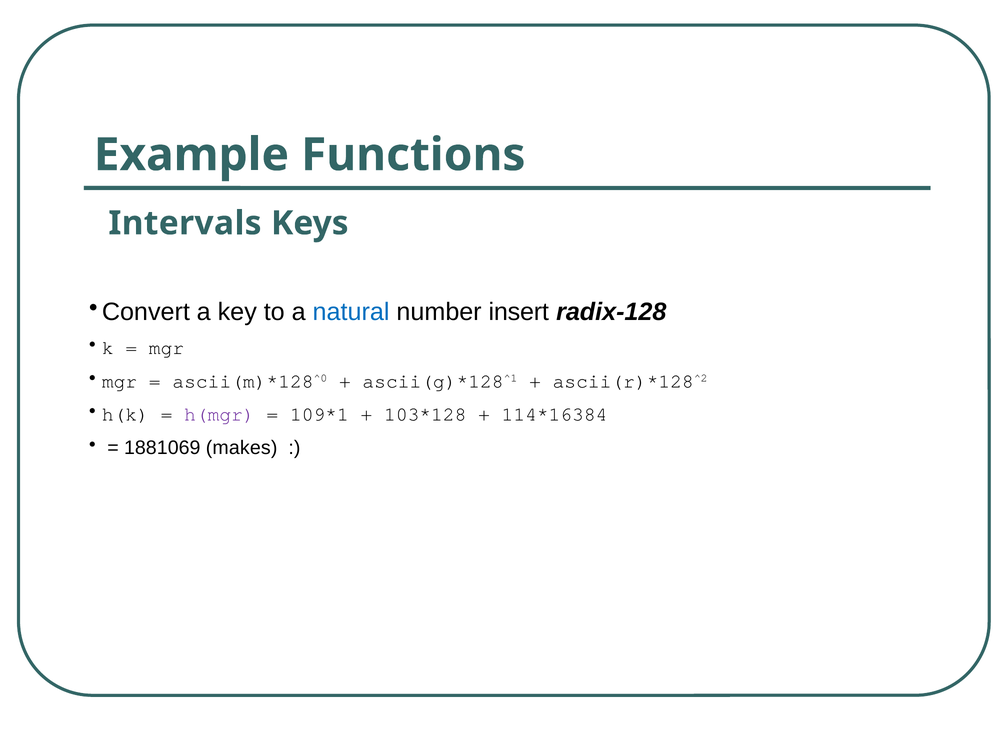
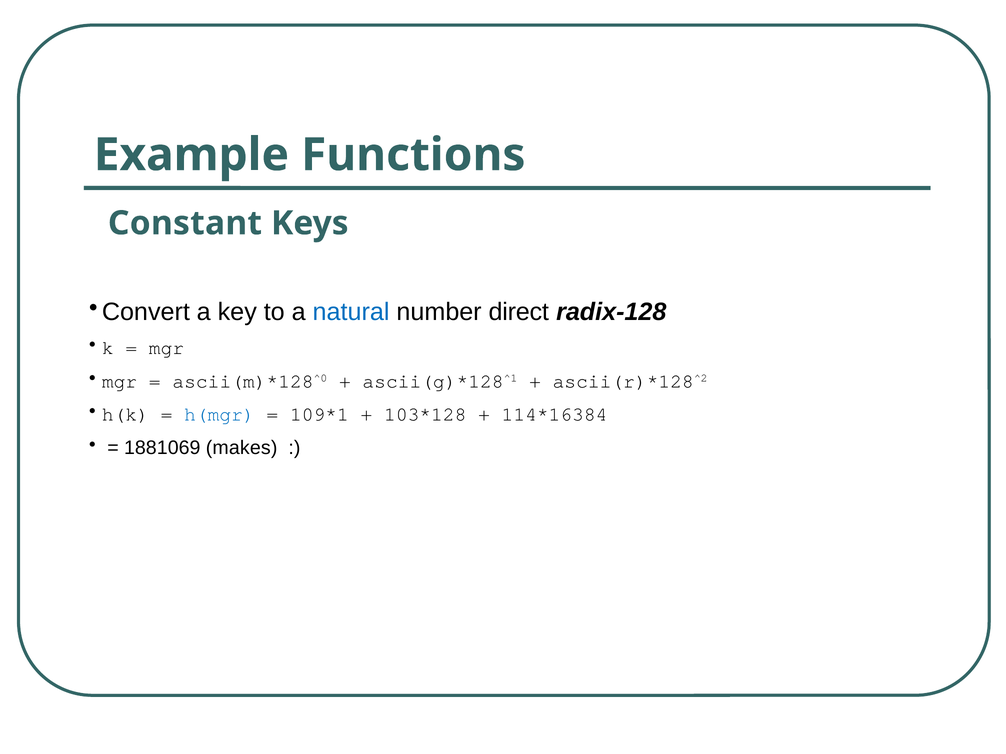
Intervals: Intervals -> Constant (185, 223)
insert: insert -> direct (519, 312)
h(mgr colour: purple -> blue (219, 415)
